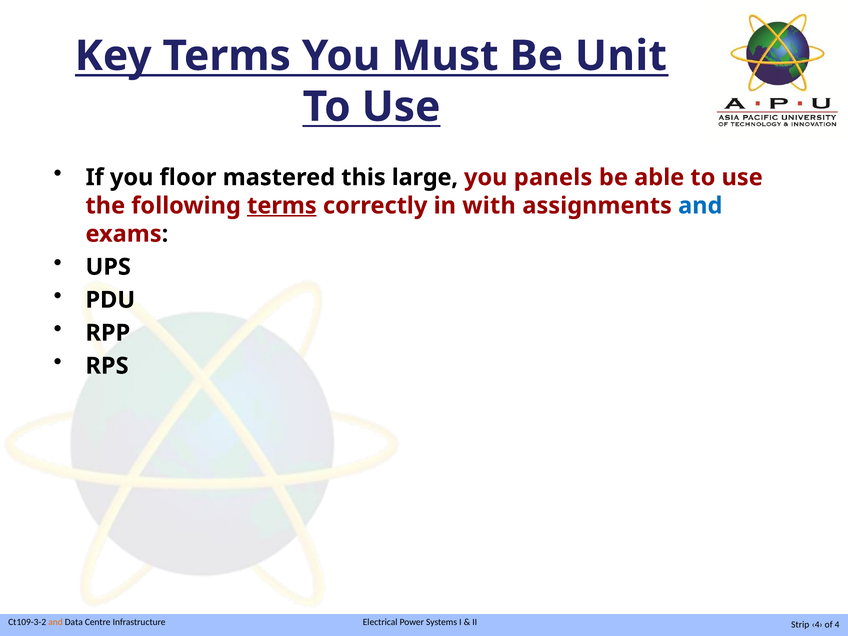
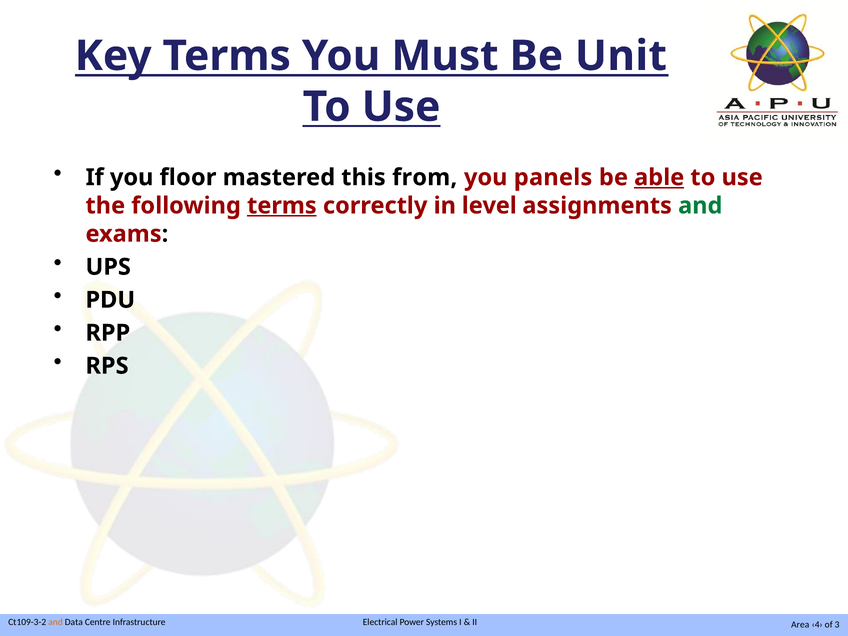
large: large -> from (425, 177)
able underline: none -> present (659, 177)
with: with -> level (489, 206)
and colour: blue -> green (700, 206)
Strip: Strip -> Area (800, 625)
4: 4 -> 3 (837, 625)
